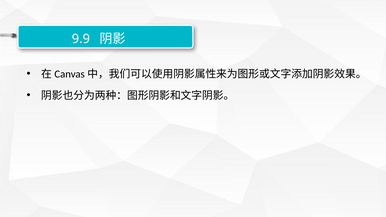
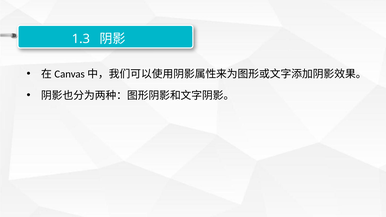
9.9: 9.9 -> 1.3 (81, 39)
